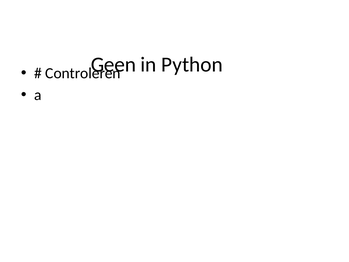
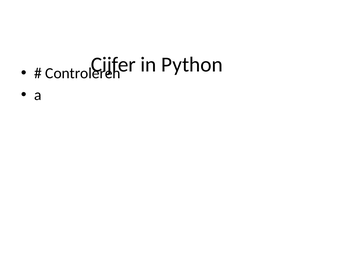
Geen: Geen -> Cijfer (113, 65)
